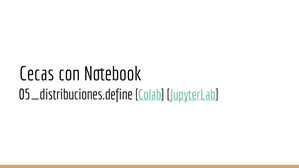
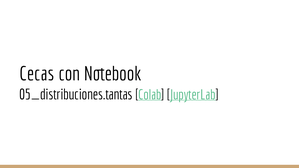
05_distribuciones.define: 05_distribuciones.define -> 05_distribuciones.tantas (76, 95)
